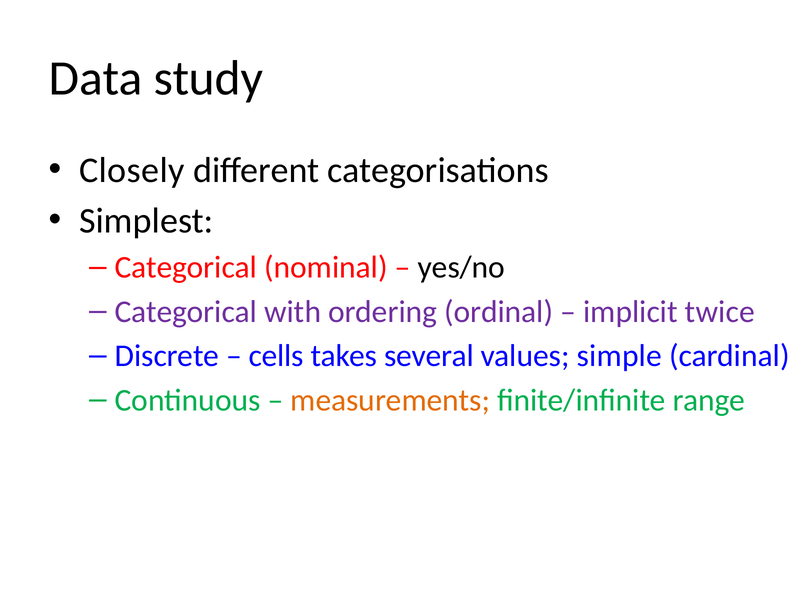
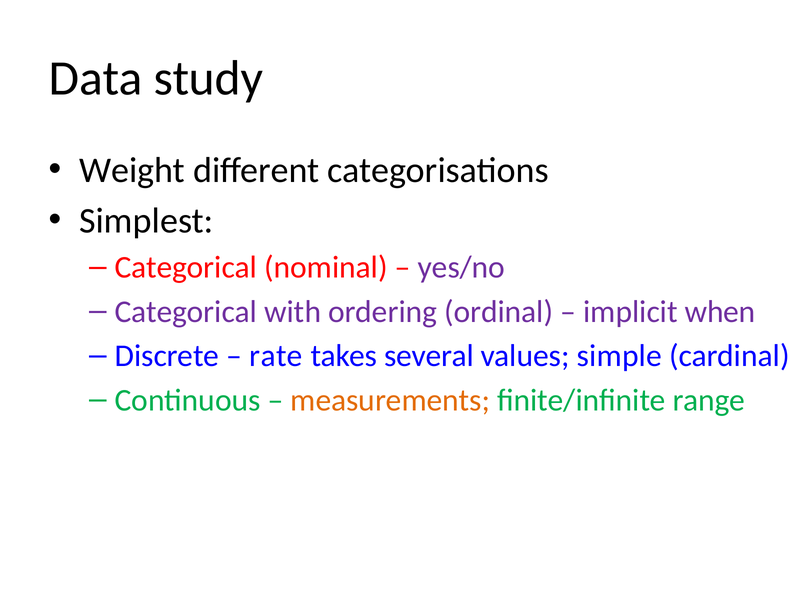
Closely: Closely -> Weight (132, 170)
yes/no colour: black -> purple (461, 268)
twice: twice -> when (720, 312)
cells: cells -> rate (276, 356)
